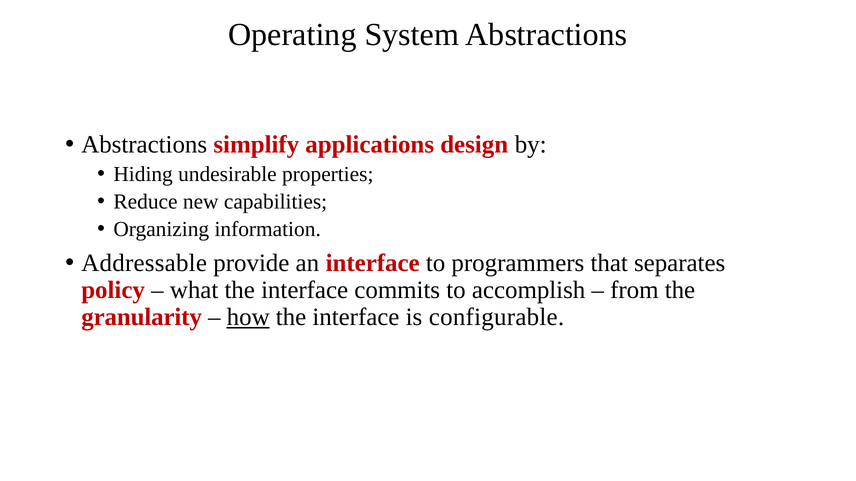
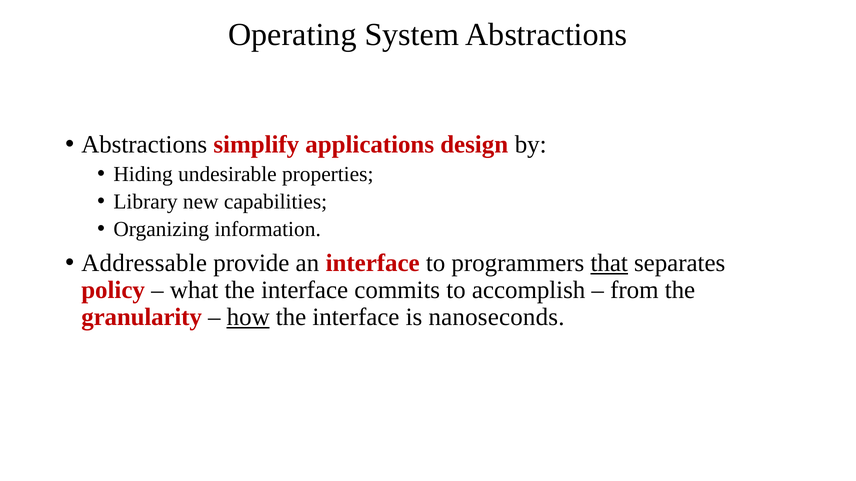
Reduce: Reduce -> Library (146, 202)
that underline: none -> present (609, 263)
configurable: configurable -> nanoseconds (497, 317)
